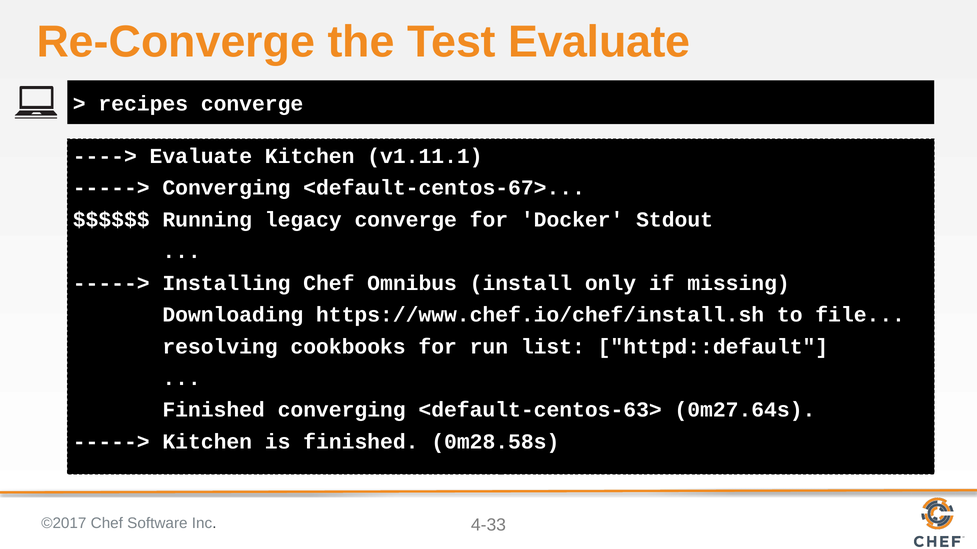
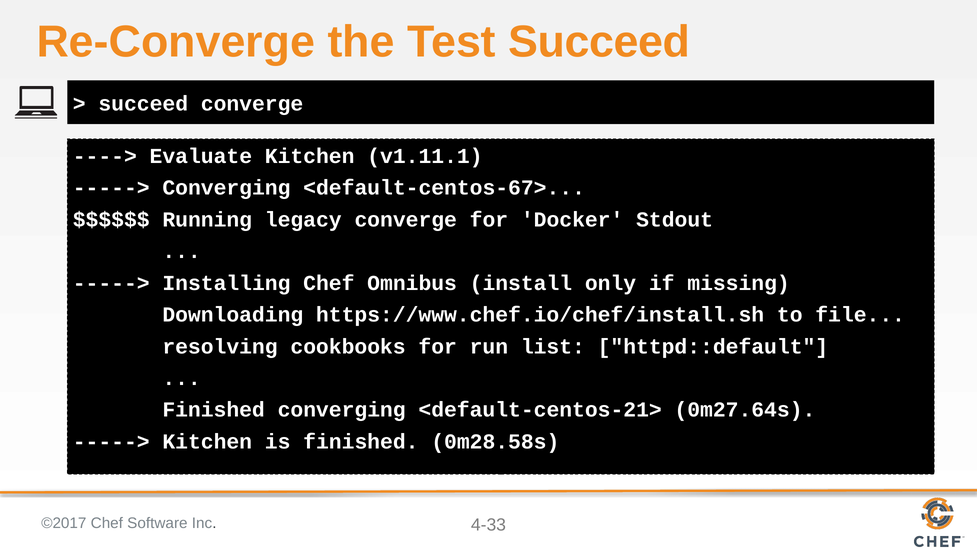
Test Evaluate: Evaluate -> Succeed (599, 42)
recipes: recipes -> succeed (143, 104)
<default-centos-63>: <default-centos-63> -> <default-centos-21> (540, 410)
